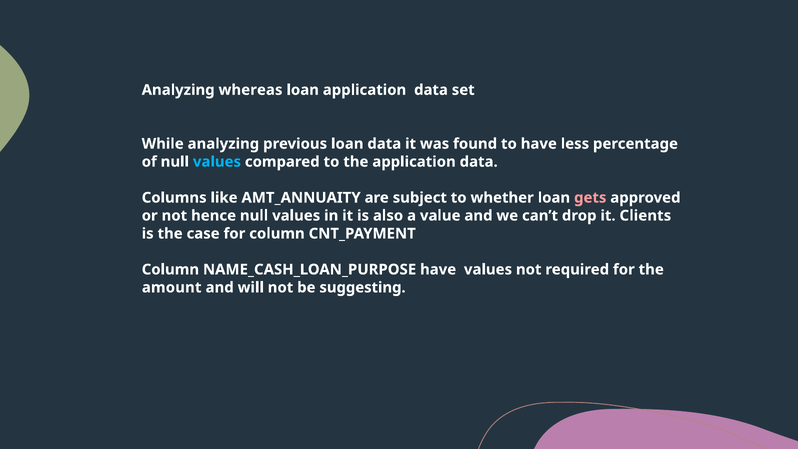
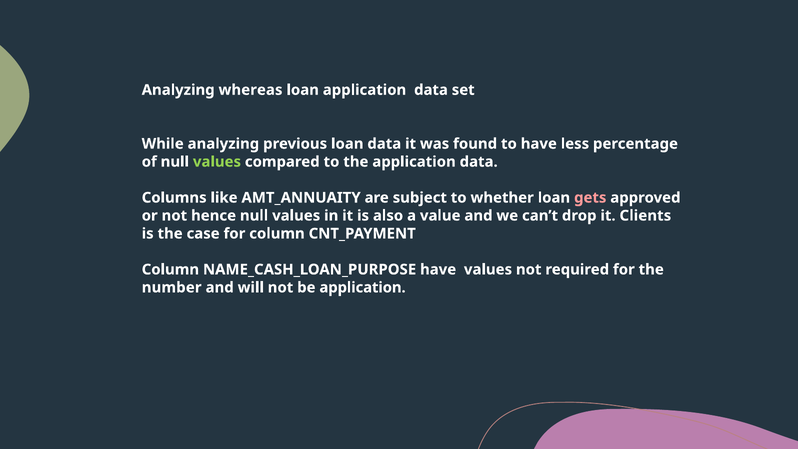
values colour: light blue -> light green (217, 162)
amount: amount -> number (172, 287)
be suggesting: suggesting -> application (363, 287)
